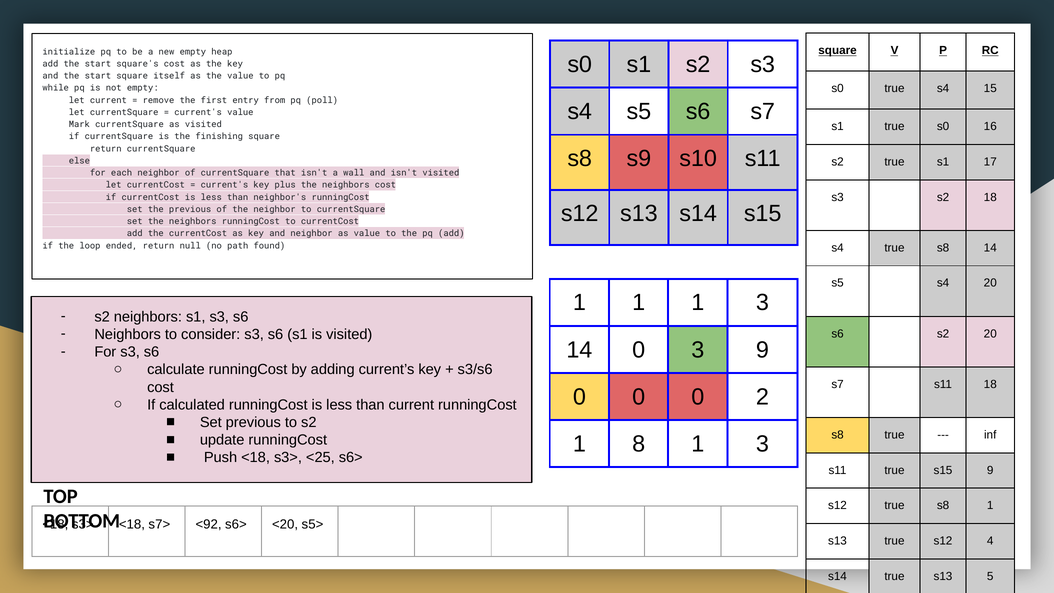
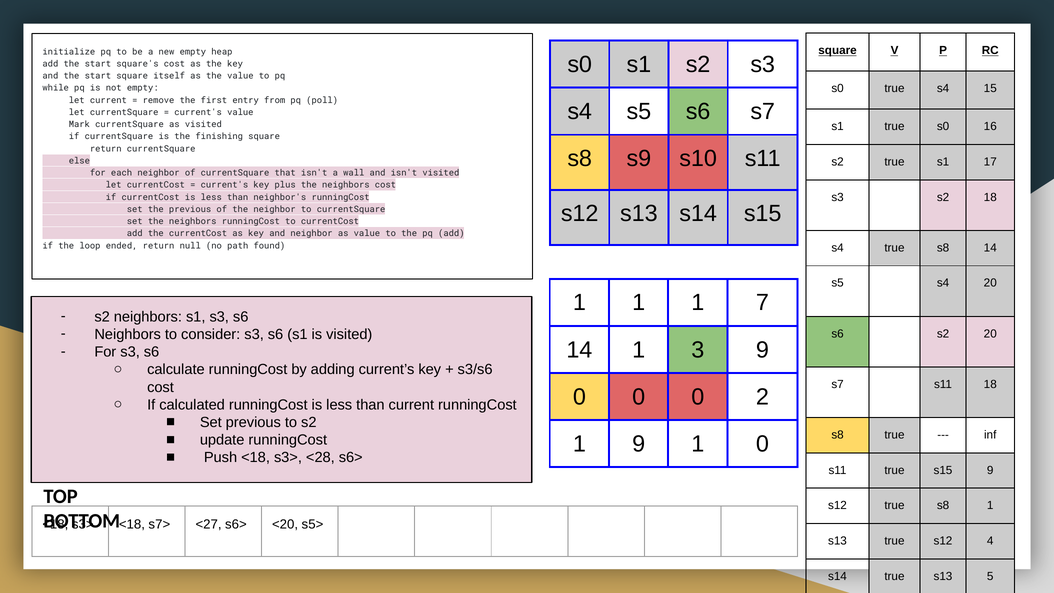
1 1 3: 3 -> 7 (762, 303)
14 0: 0 -> 1 (639, 350)
1 8: 8 -> 9 (639, 444)
3: 3 -> 0 (762, 444)
<25: <25 -> <28 (320, 458)
<92: <92 -> <27 (209, 524)
